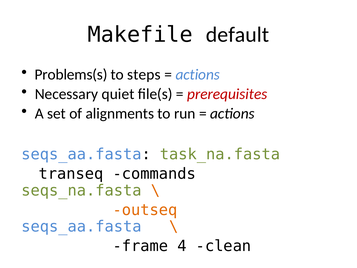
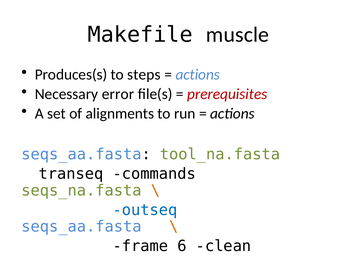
default: default -> muscle (238, 35)
Problems(s: Problems(s -> Produces(s (71, 75)
quiet: quiet -> error (118, 94)
task_na.fasta: task_na.fasta -> tool_na.fasta (220, 154)
outseq colour: orange -> blue (145, 210)
4: 4 -> 6 (182, 246)
